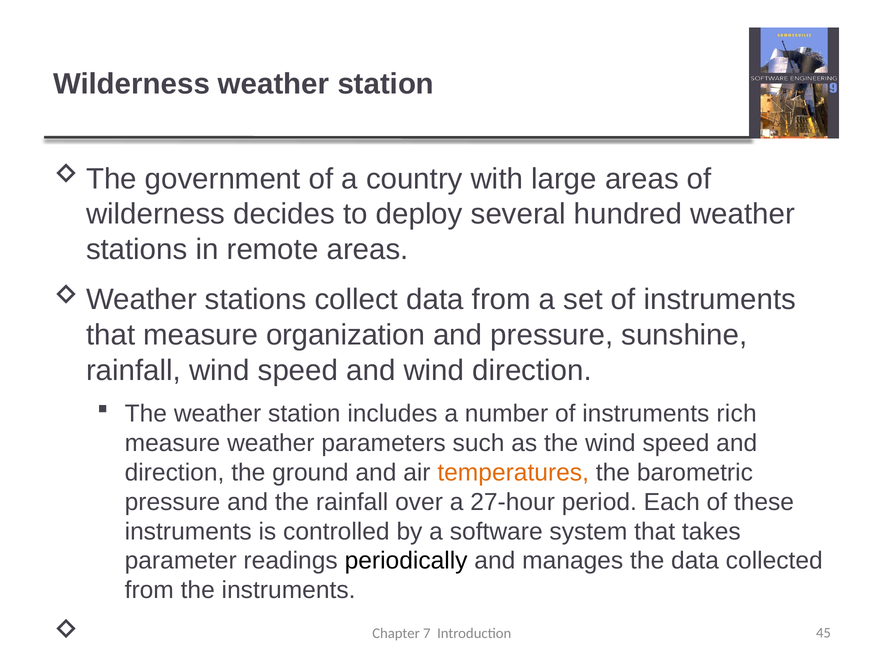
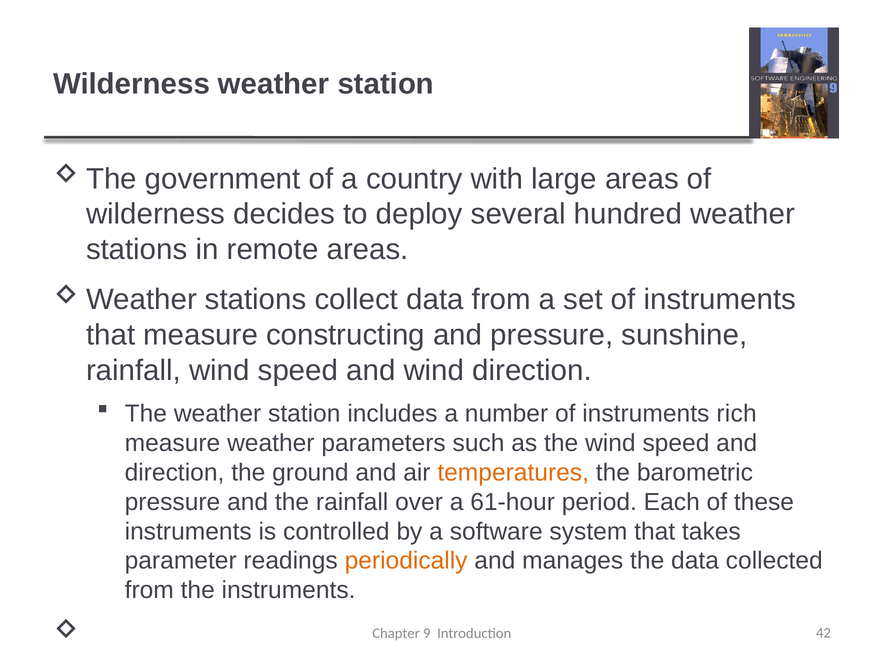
organization: organization -> constructing (345, 335)
27-hour: 27-hour -> 61-hour (513, 502)
periodically colour: black -> orange (406, 561)
7: 7 -> 9 (427, 633)
45: 45 -> 42 (823, 633)
